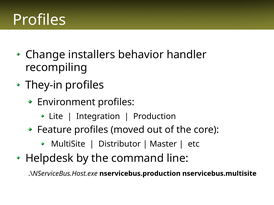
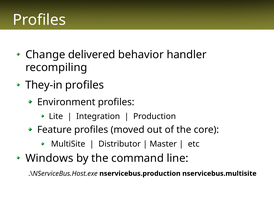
installers: installers -> delivered (92, 55)
Helpdesk: Helpdesk -> Windows (49, 159)
